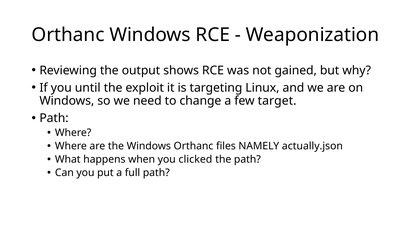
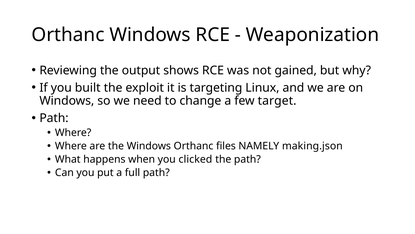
until: until -> built (88, 88)
actually.json: actually.json -> making.json (312, 146)
